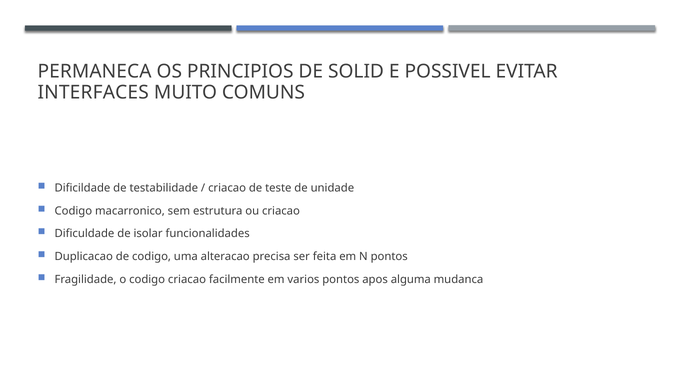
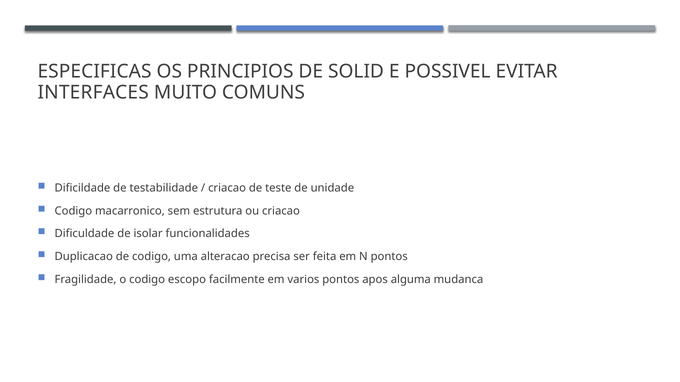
PERMANECA: PERMANECA -> ESPECIFICAS (95, 72)
codigo criacao: criacao -> escopo (187, 280)
